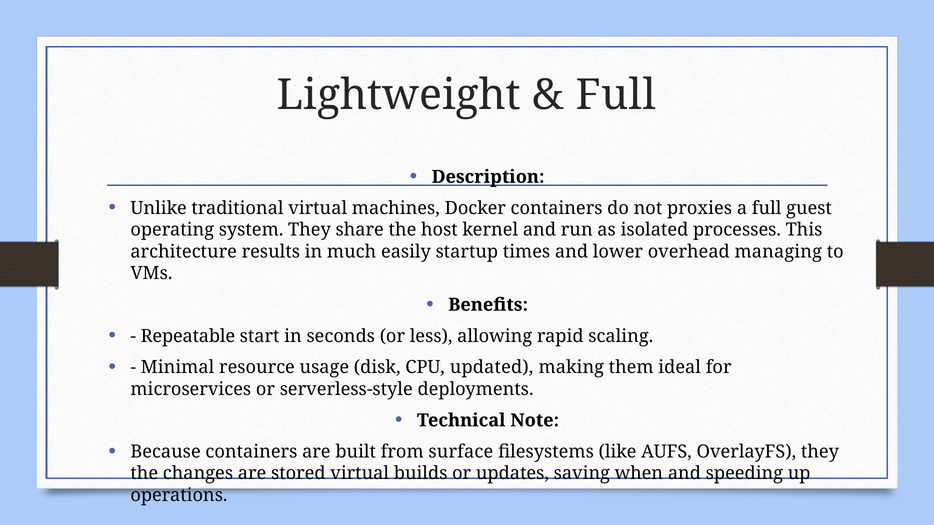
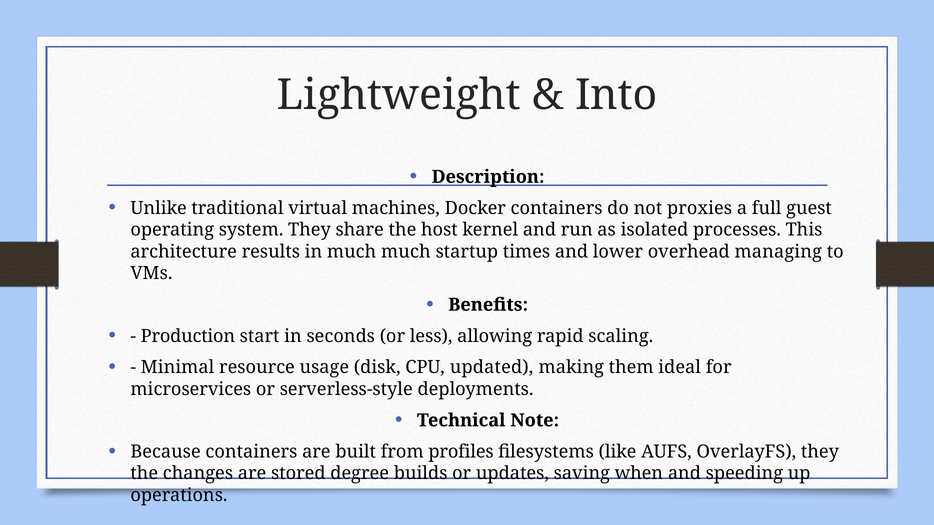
Full: Full -> Into (616, 95)
much easily: easily -> much (406, 252)
Repeatable: Repeatable -> Production (188, 336)
surface: surface -> profiles (461, 452)
stored virtual: virtual -> degree (360, 474)
